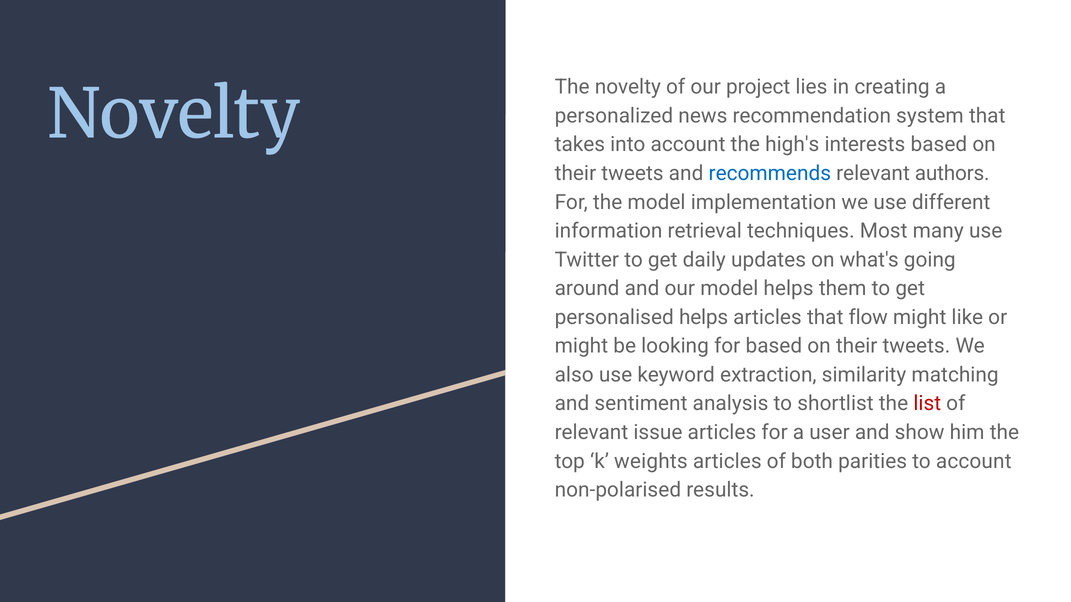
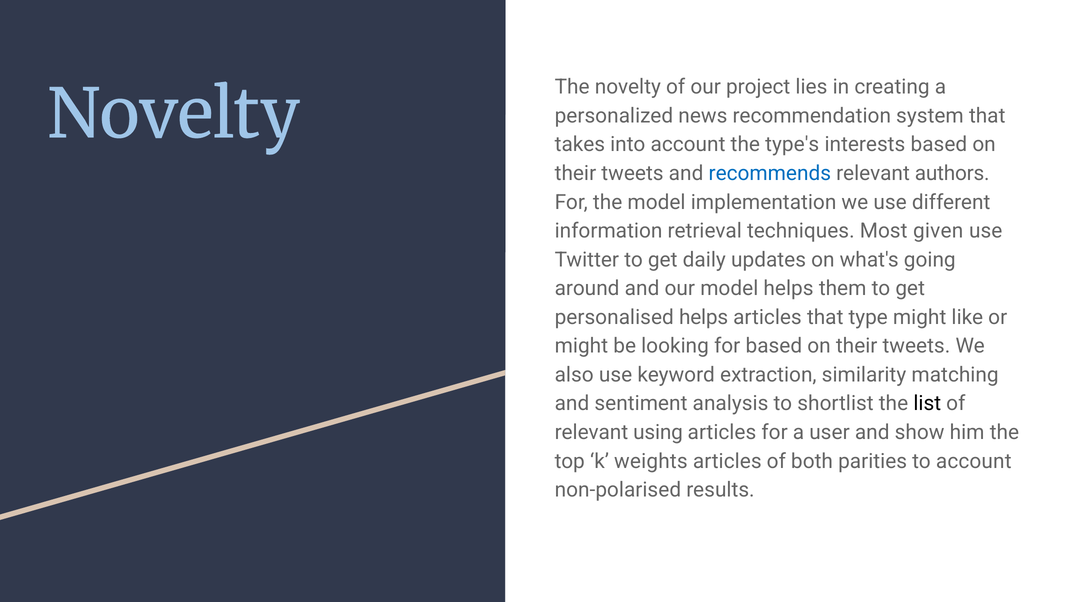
high's: high's -> type's (792, 145)
many: many -> given (938, 231)
flow: flow -> type (868, 318)
list colour: red -> black (927, 404)
issue: issue -> using (658, 433)
